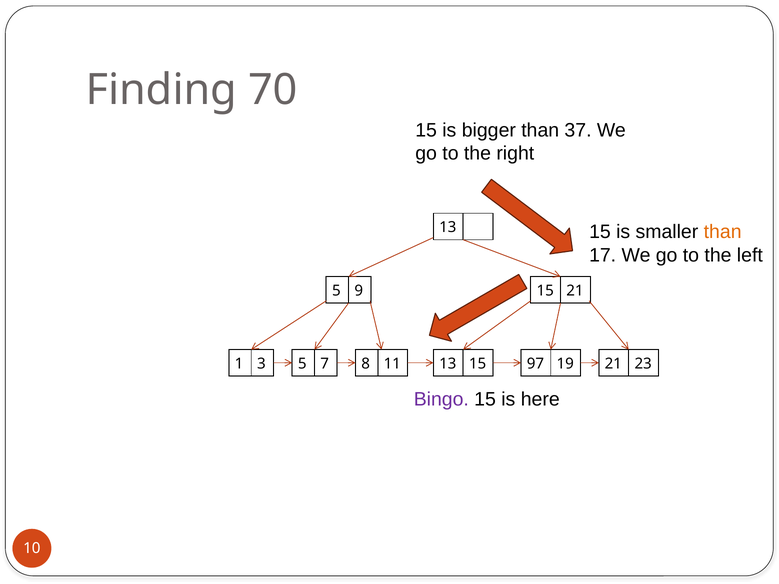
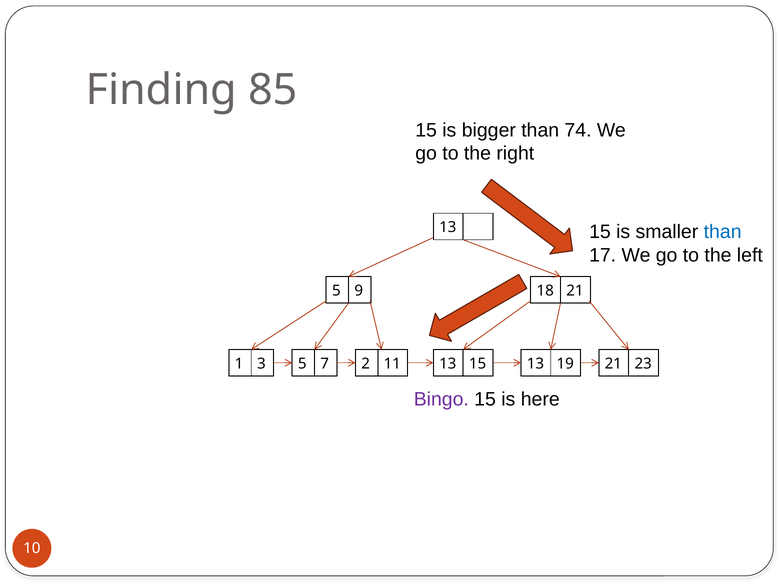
70: 70 -> 85 (273, 90)
37: 37 -> 74 (578, 130)
than colour: orange -> blue (723, 232)
9 15: 15 -> 18 (545, 291)
8: 8 -> 2 (366, 364)
15 97: 97 -> 13 (535, 364)
